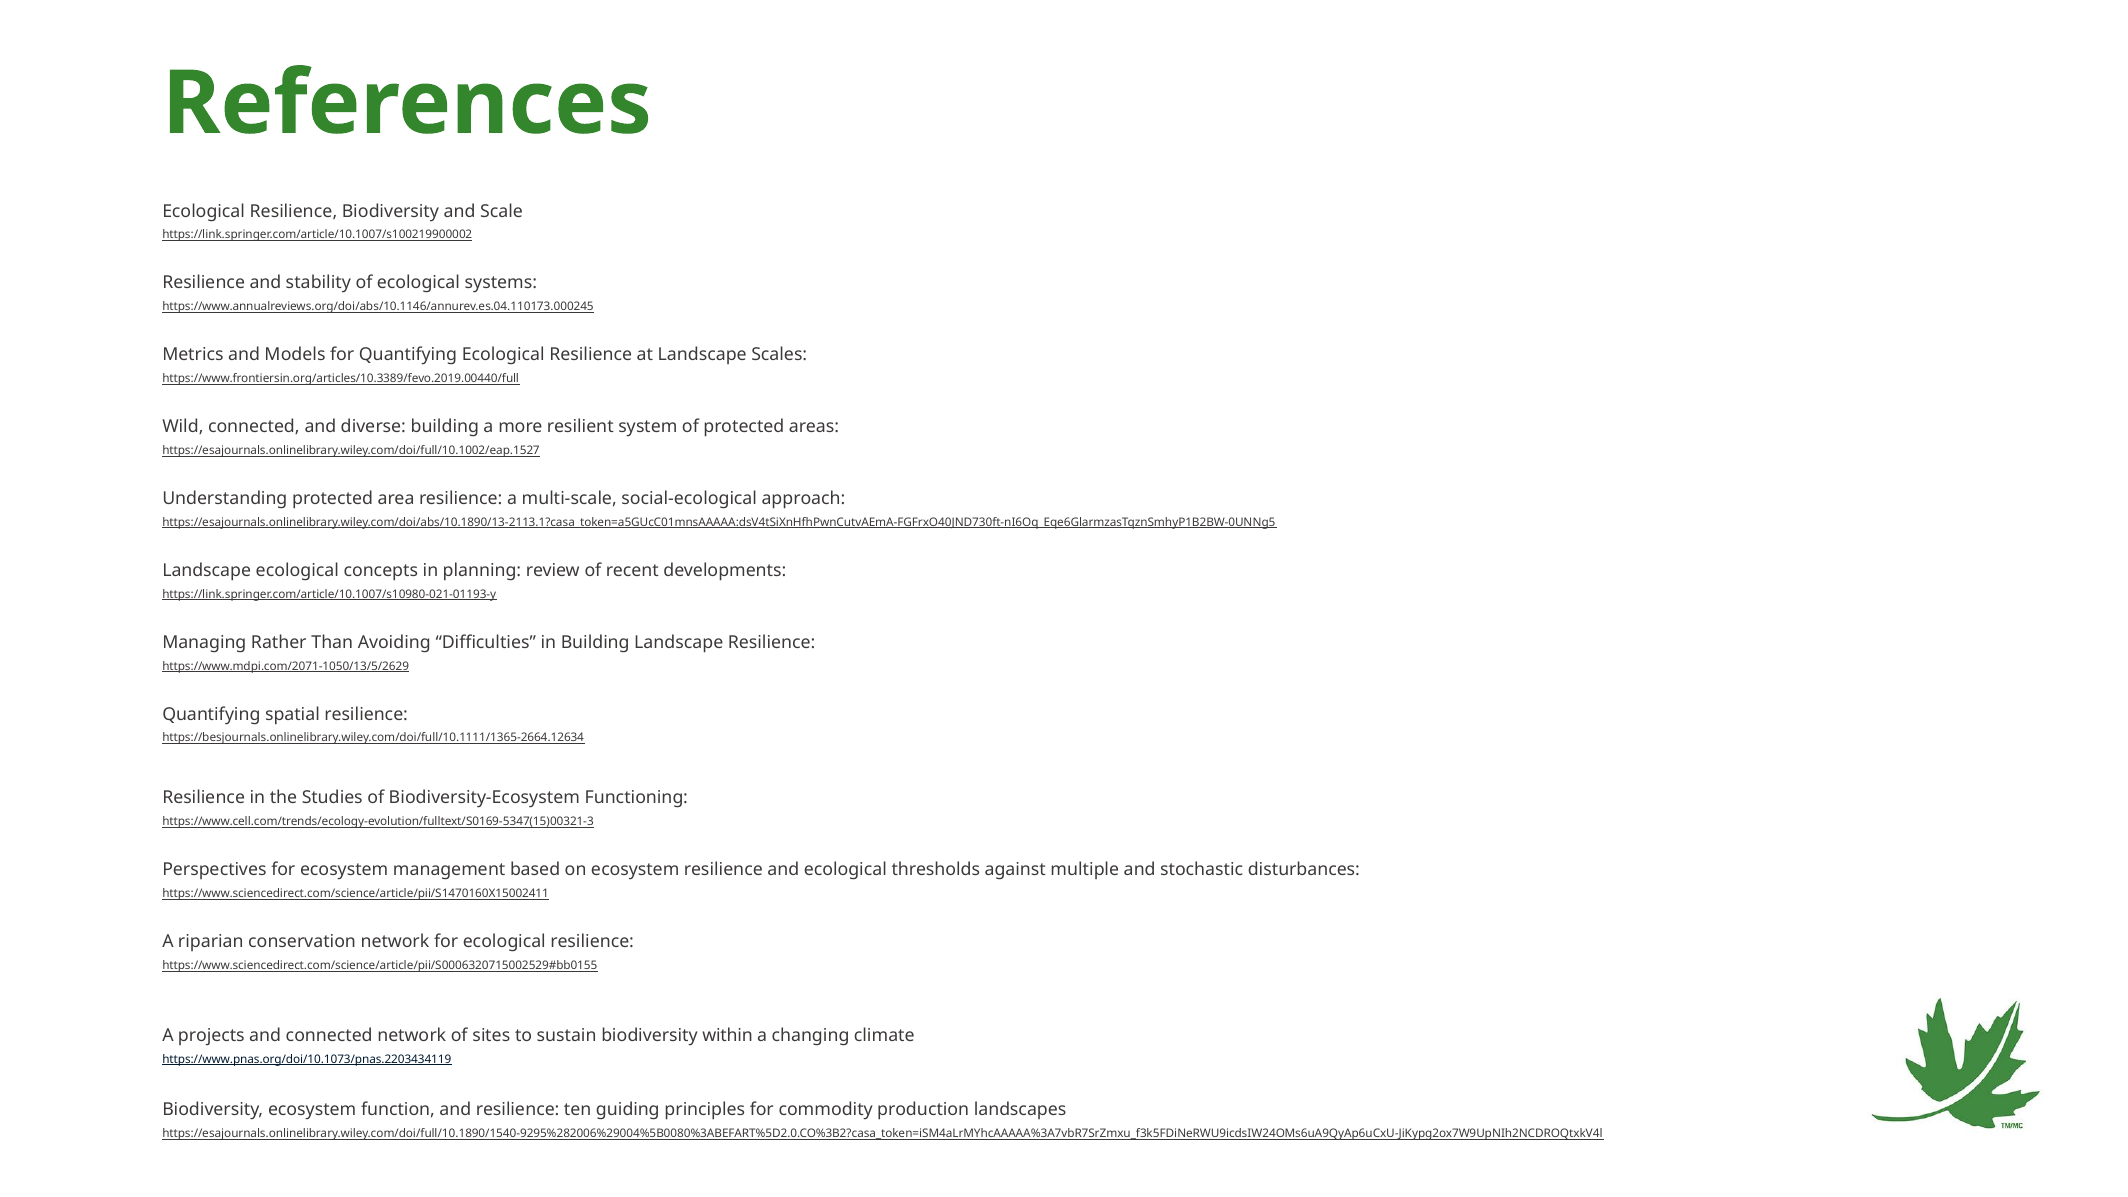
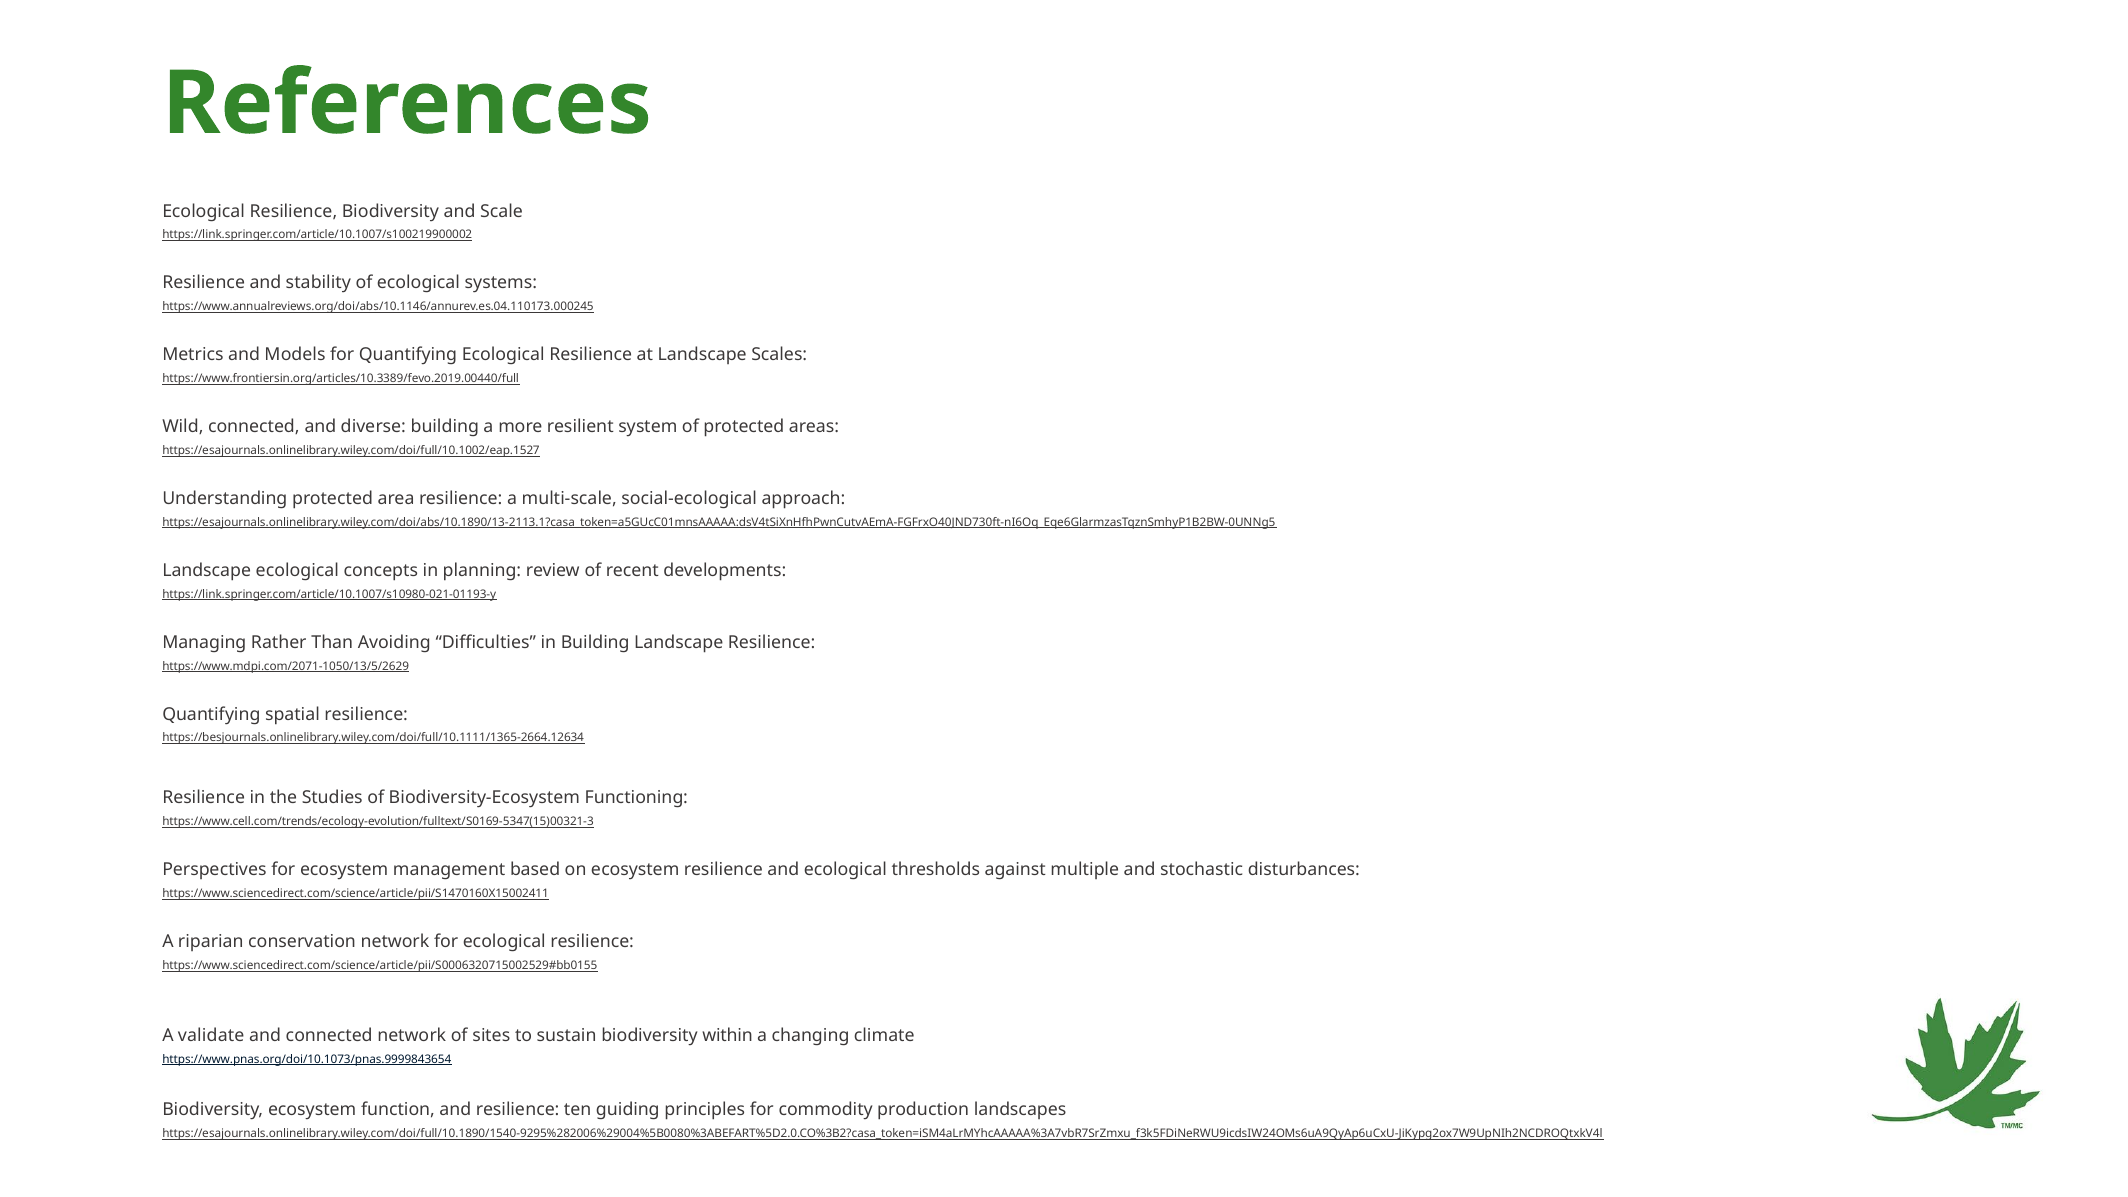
projects: projects -> validate (211, 1036)
https://www.pnas.org/doi/10.1073/pnas.2203434119: https://www.pnas.org/doi/10.1073/pnas.2203434119 -> https://www.pnas.org/doi/10.1073/pnas.9999843654 (307, 1059)
